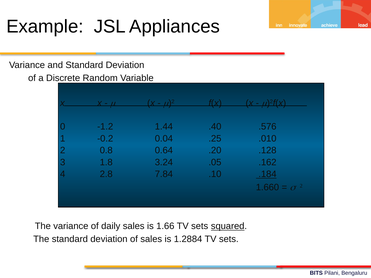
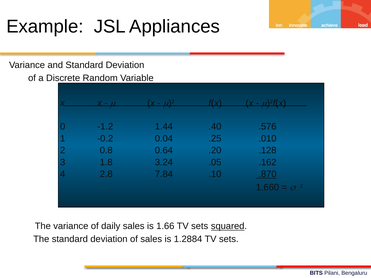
.184: .184 -> .870 (267, 174)
